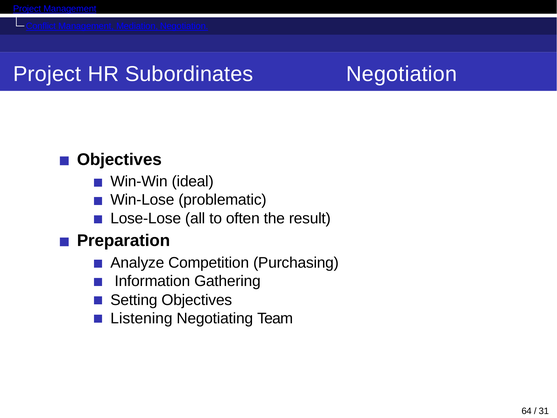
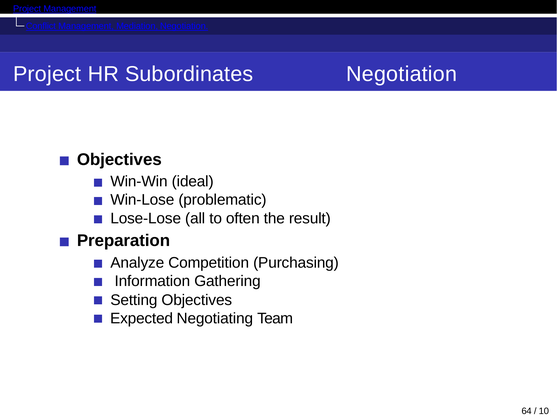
Listening: Listening -> Expected (142, 318)
31: 31 -> 10 (544, 411)
